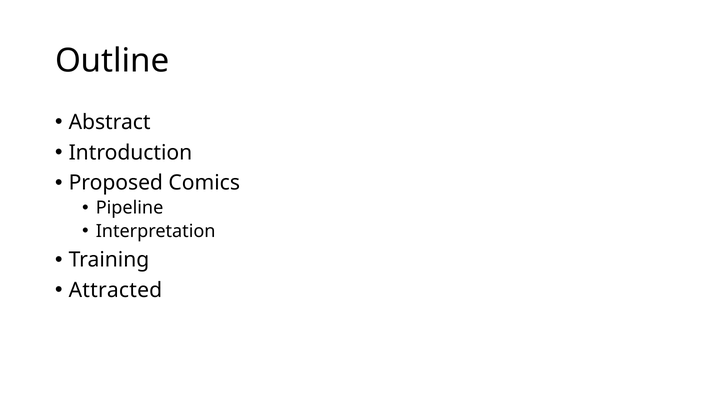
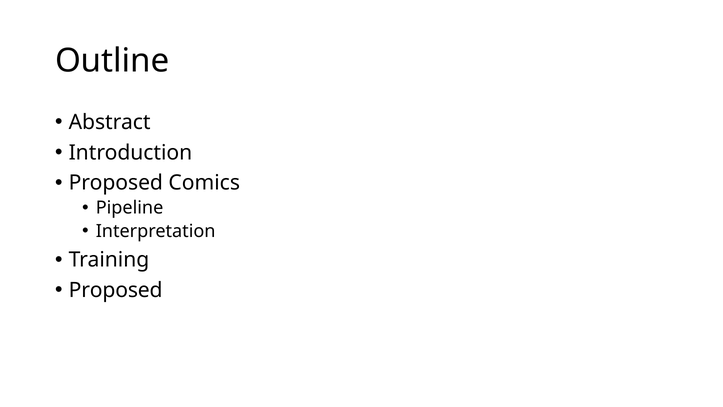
Attracted: Attracted -> Proposed (116, 290)
